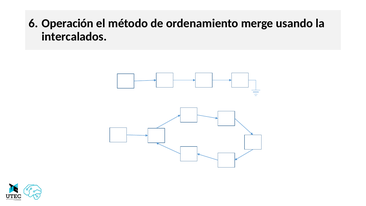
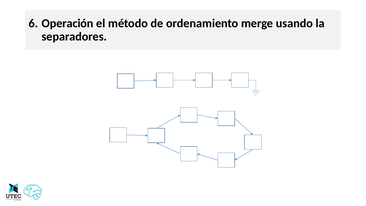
intercalados: intercalados -> separadores (74, 36)
